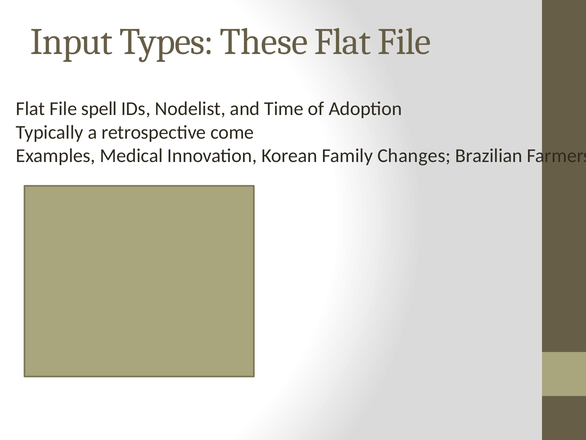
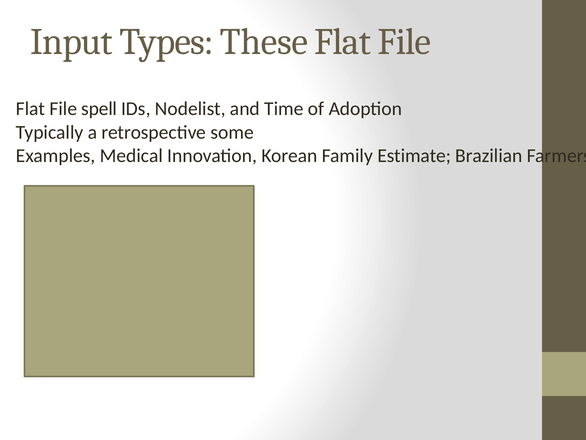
come: come -> some (232, 132)
Changes: Changes -> Estimate (414, 156)
